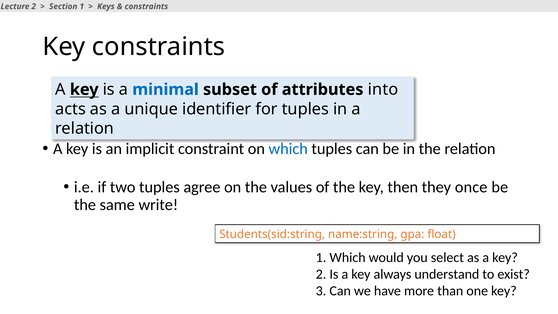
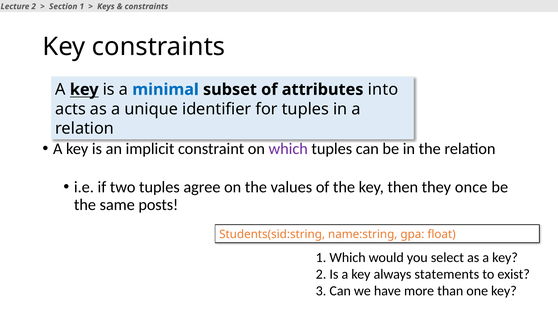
which colour: blue -> purple (288, 149)
write: write -> posts (158, 205)
understand: understand -> statements (447, 274)
